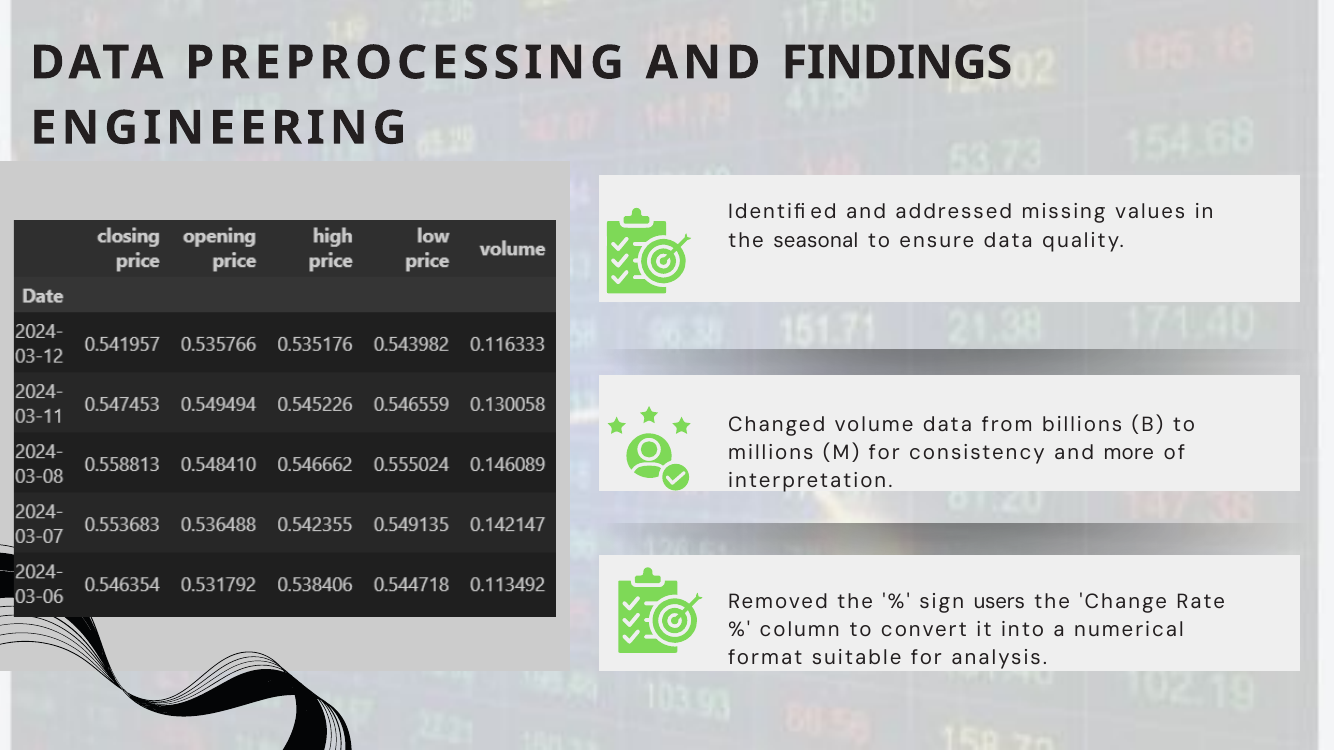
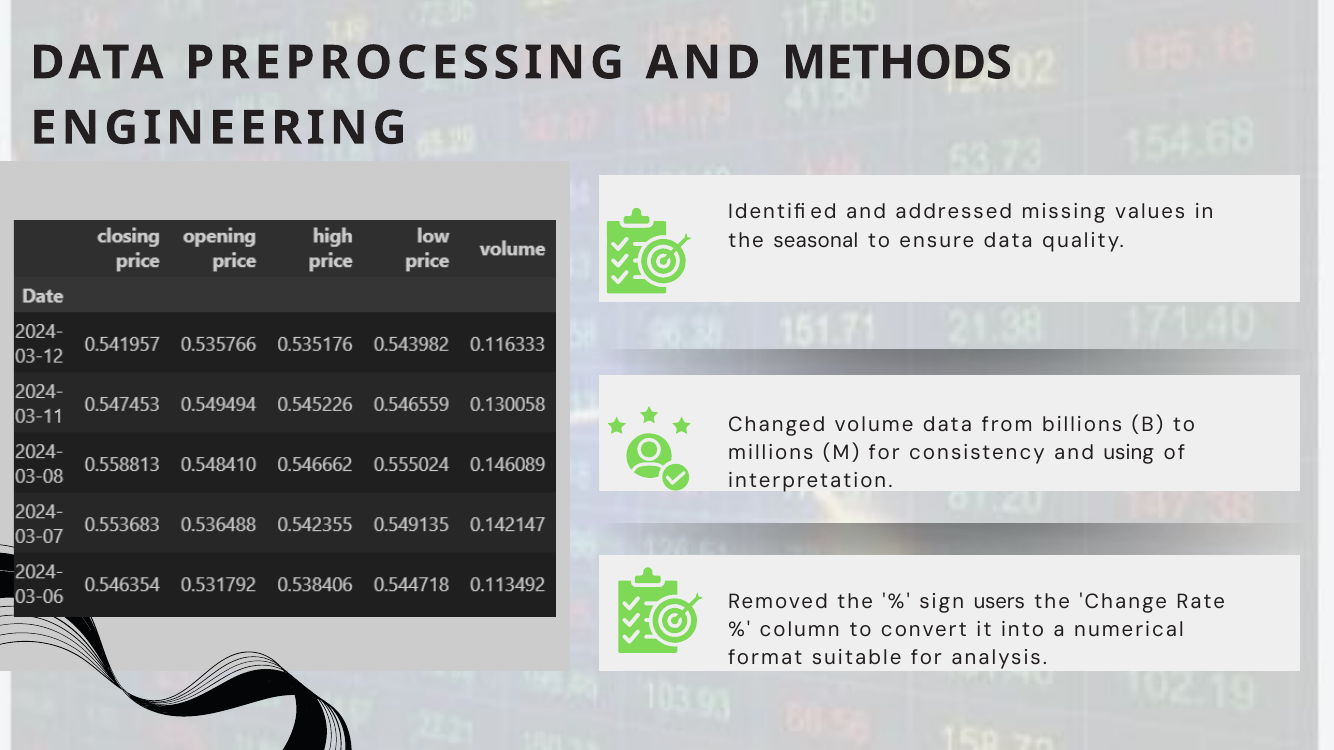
FINDINGS: FINDINGS -> METHODS (897, 63)
more: more -> using (1129, 453)
